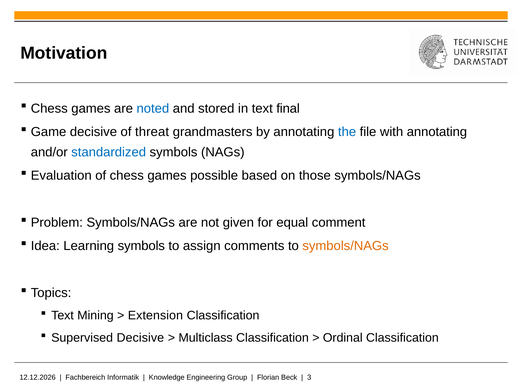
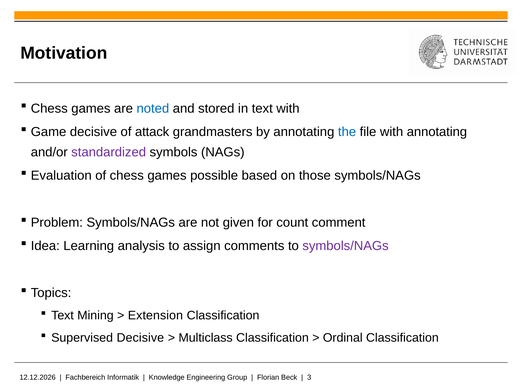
text final: final -> with (288, 109)
threat: threat -> attack (152, 132)
standardized colour: blue -> purple (109, 152)
equal: equal -> count (292, 223)
Learning symbols: symbols -> analysis (141, 246)
symbols/NAGs colour: orange -> purple (346, 246)
